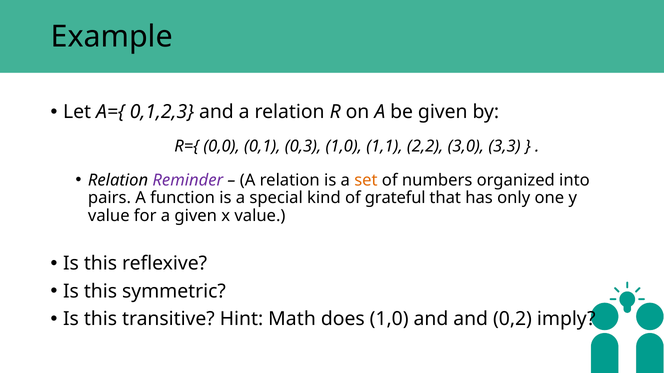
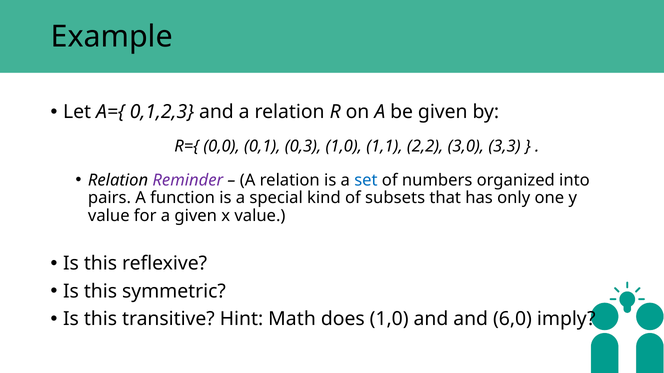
set colour: orange -> blue (366, 180)
grateful: grateful -> subsets (395, 198)
0,2: 0,2 -> 6,0 (512, 320)
